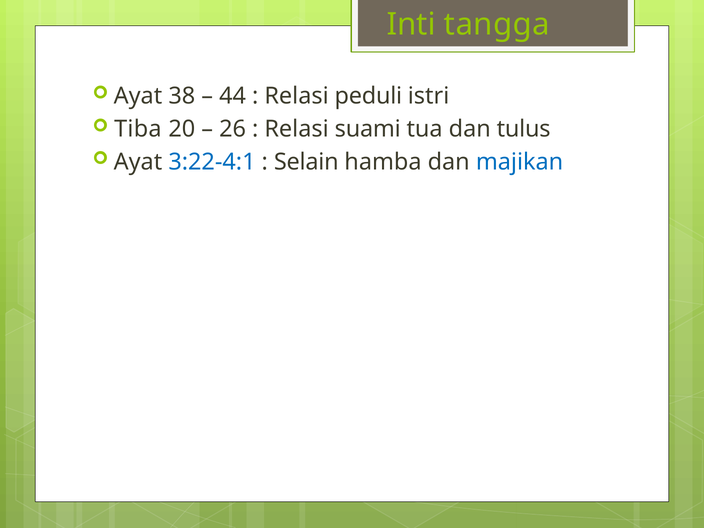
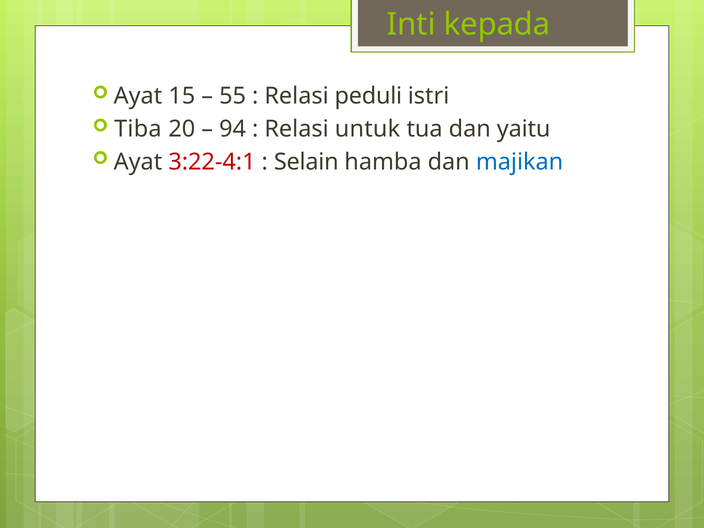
tangga: tangga -> kepada (497, 24)
38: 38 -> 15 (182, 96)
44: 44 -> 55 (233, 96)
26: 26 -> 94 (233, 129)
suami: suami -> untuk (368, 129)
tulus: tulus -> yaitu (524, 129)
3:22-4:1 colour: blue -> red (212, 162)
